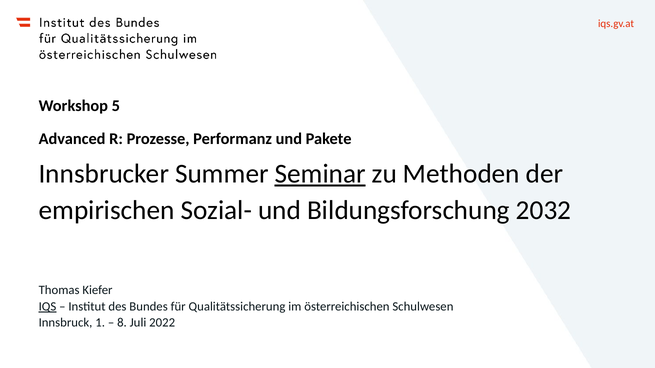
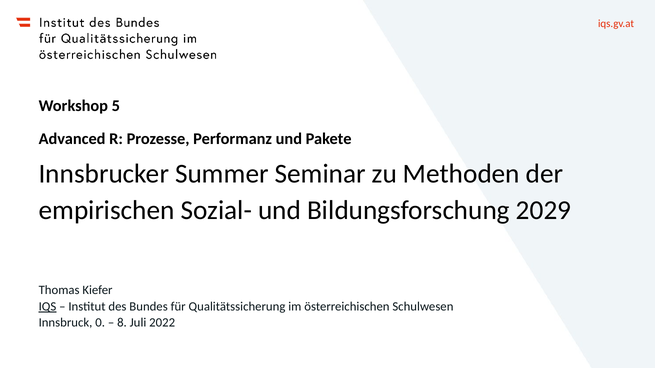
Seminar underline: present -> none (320, 174)
2032: 2032 -> 2029 (544, 210)
1: 1 -> 0 (100, 323)
